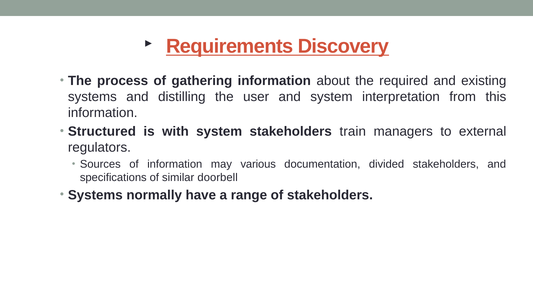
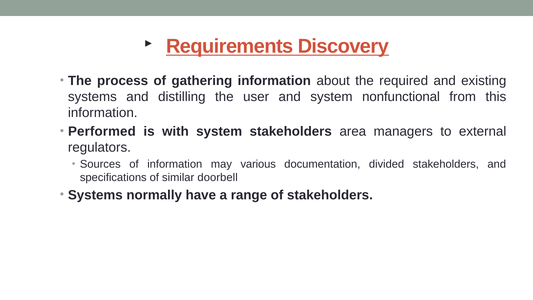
interpretation: interpretation -> nonfunctional (401, 97)
Structured: Structured -> Performed (102, 131)
train: train -> area (353, 131)
